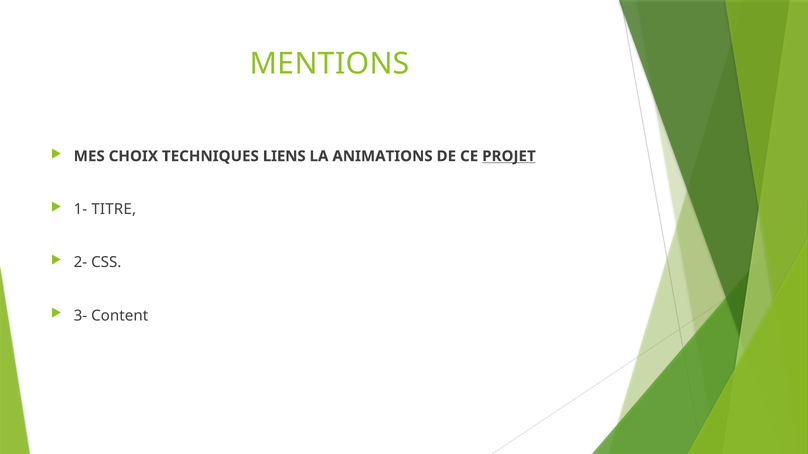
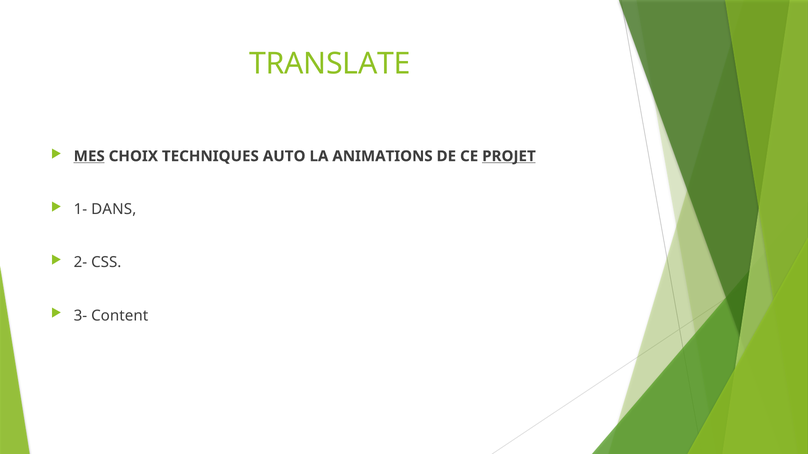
MENTIONS: MENTIONS -> TRANSLATE (330, 64)
MES underline: none -> present (89, 156)
LIENS: LIENS -> AUTO (284, 156)
TITRE: TITRE -> DANS (114, 210)
